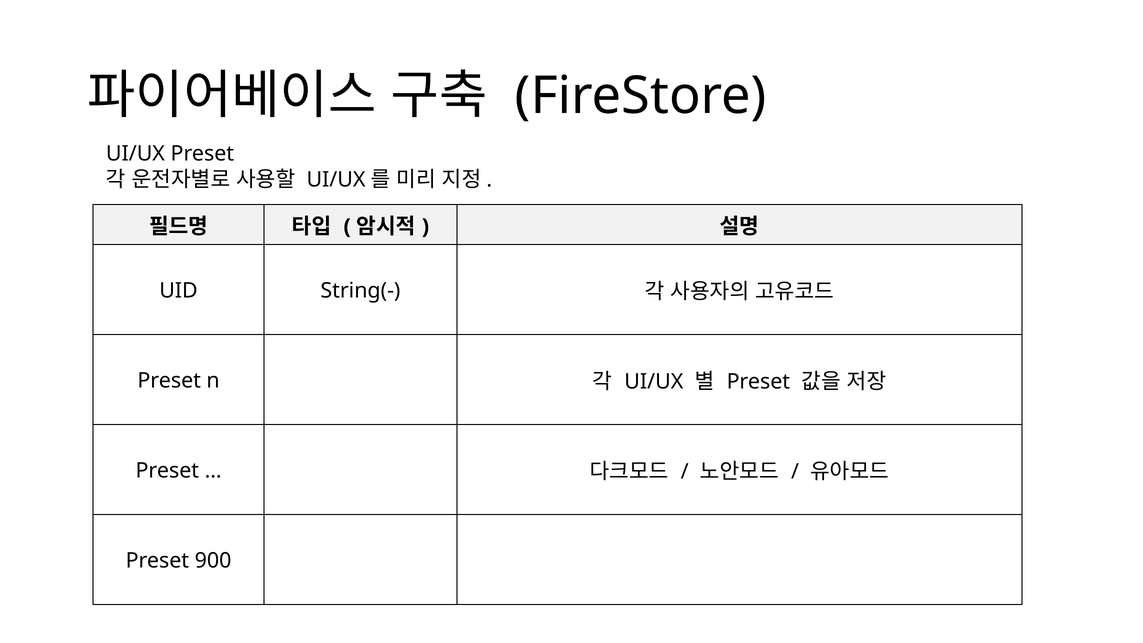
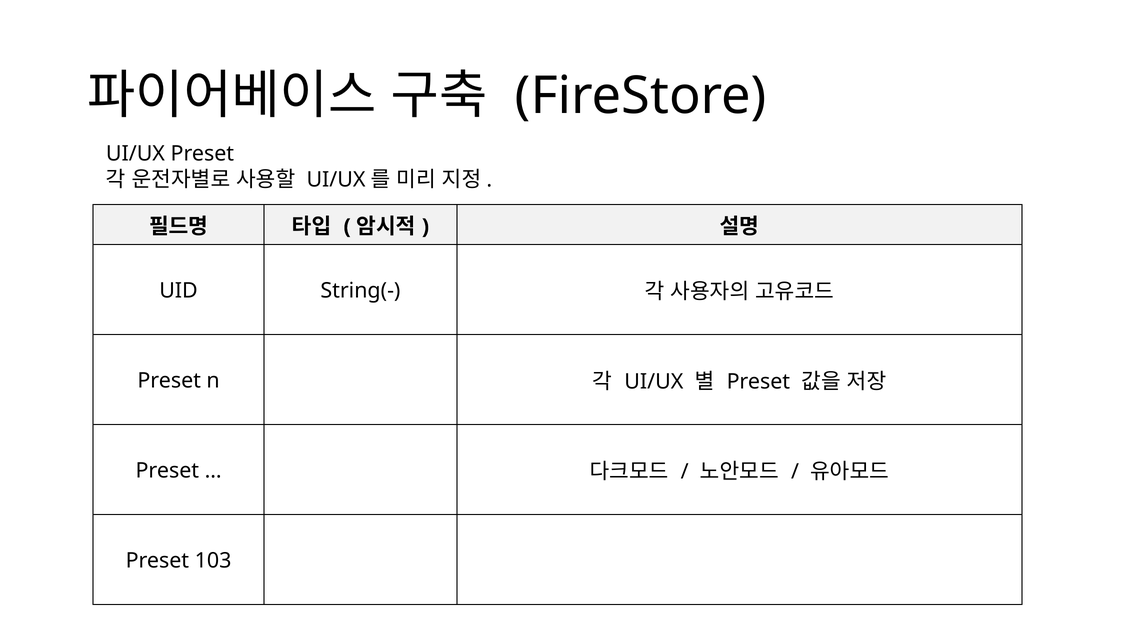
900: 900 -> 103 (213, 560)
